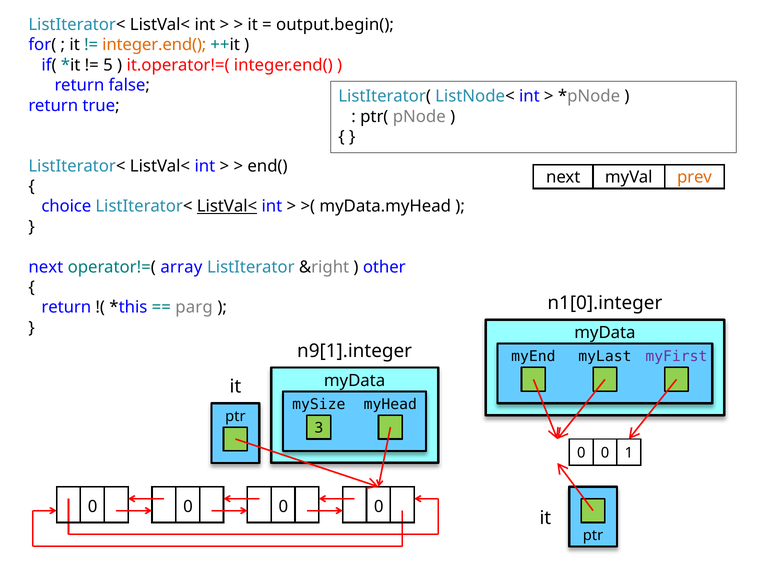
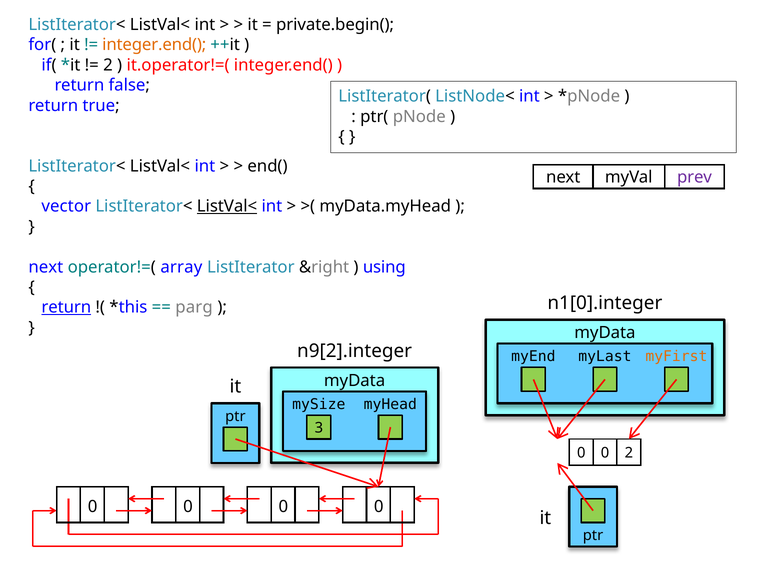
output.begin(: output.begin( -> private.begin( (335, 25)
5: 5 -> 2 (108, 65)
prev colour: orange -> purple (694, 177)
choice: choice -> vector (66, 206)
other: other -> using (384, 267)
return underline: none -> present (66, 307)
n9[1].integer: n9[1].integer -> n9[2].integer (355, 351)
myFirst colour: purple -> orange (676, 356)
0 1: 1 -> 2 (629, 453)
